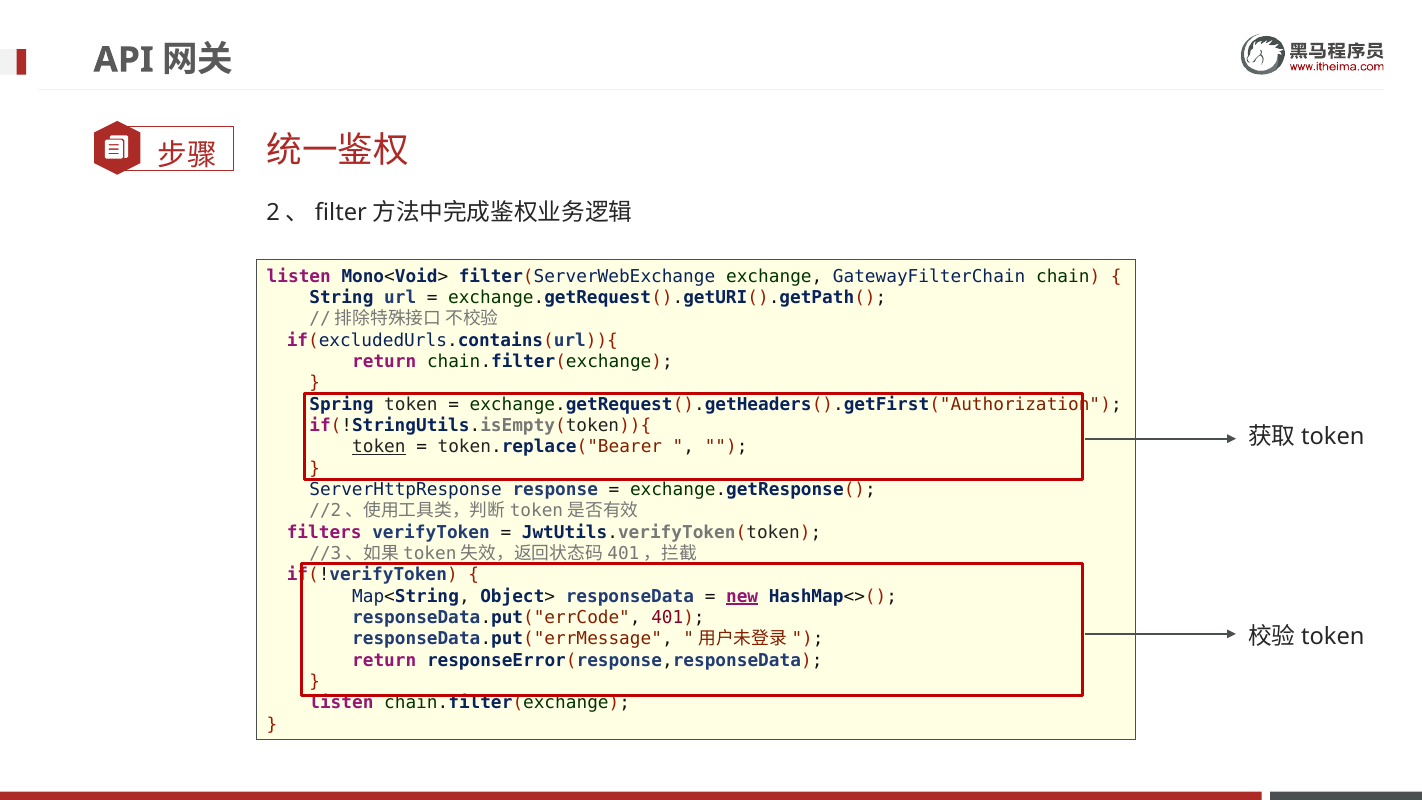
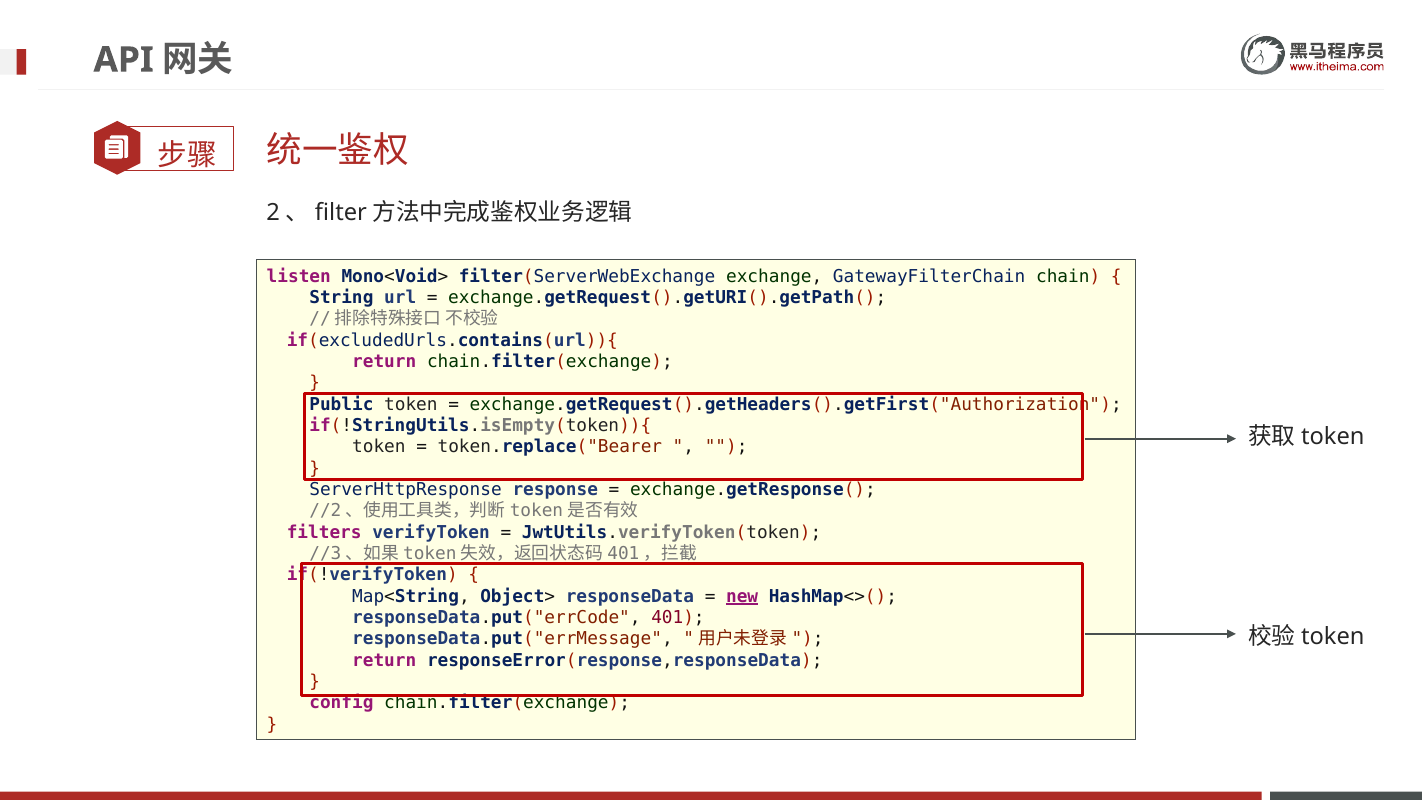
Spring: Spring -> Public (341, 404)
token underline: present -> none (379, 447)
listen: listen -> config (341, 703)
